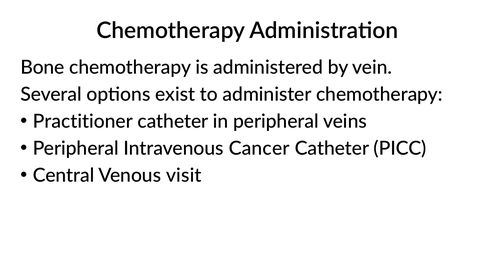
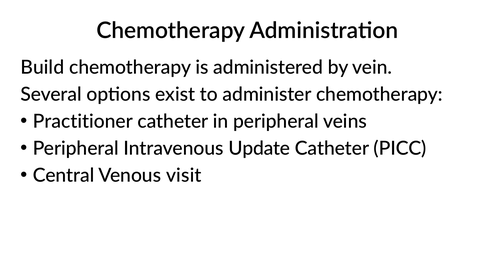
Bone: Bone -> Build (42, 68)
Cancer: Cancer -> Update (259, 149)
